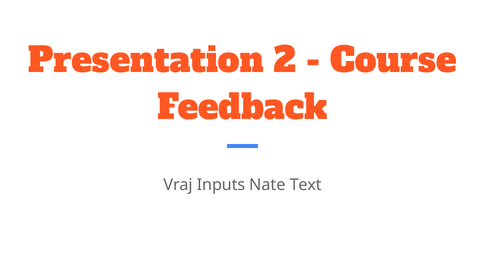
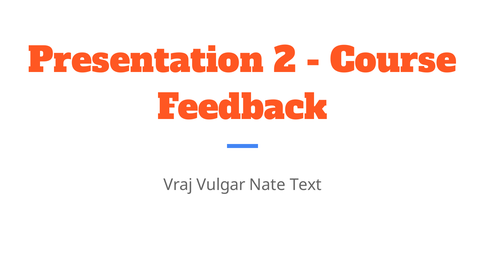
Inputs: Inputs -> Vulgar (221, 185)
